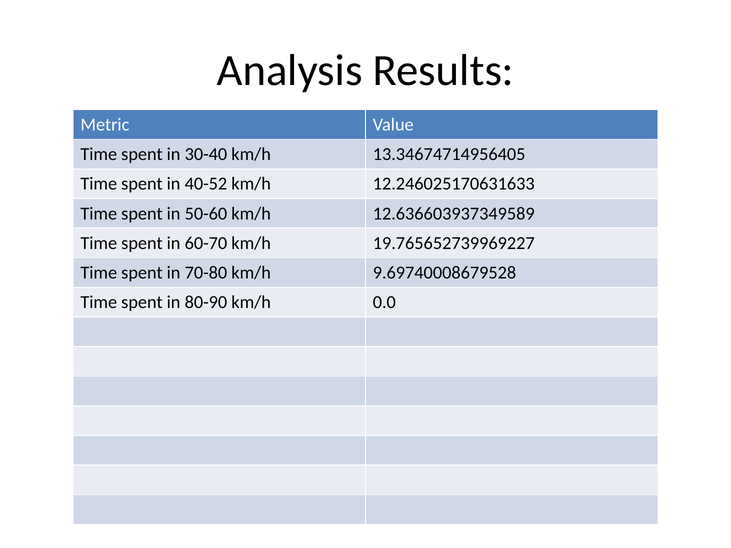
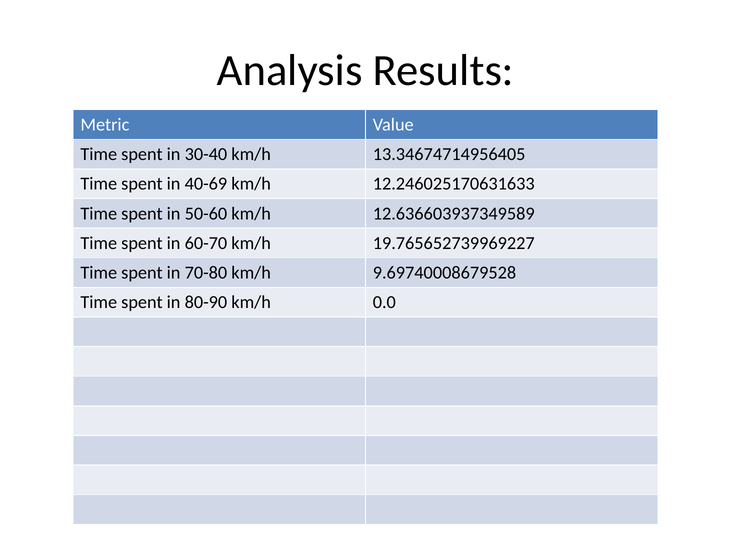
40-52: 40-52 -> 40-69 (206, 184)
